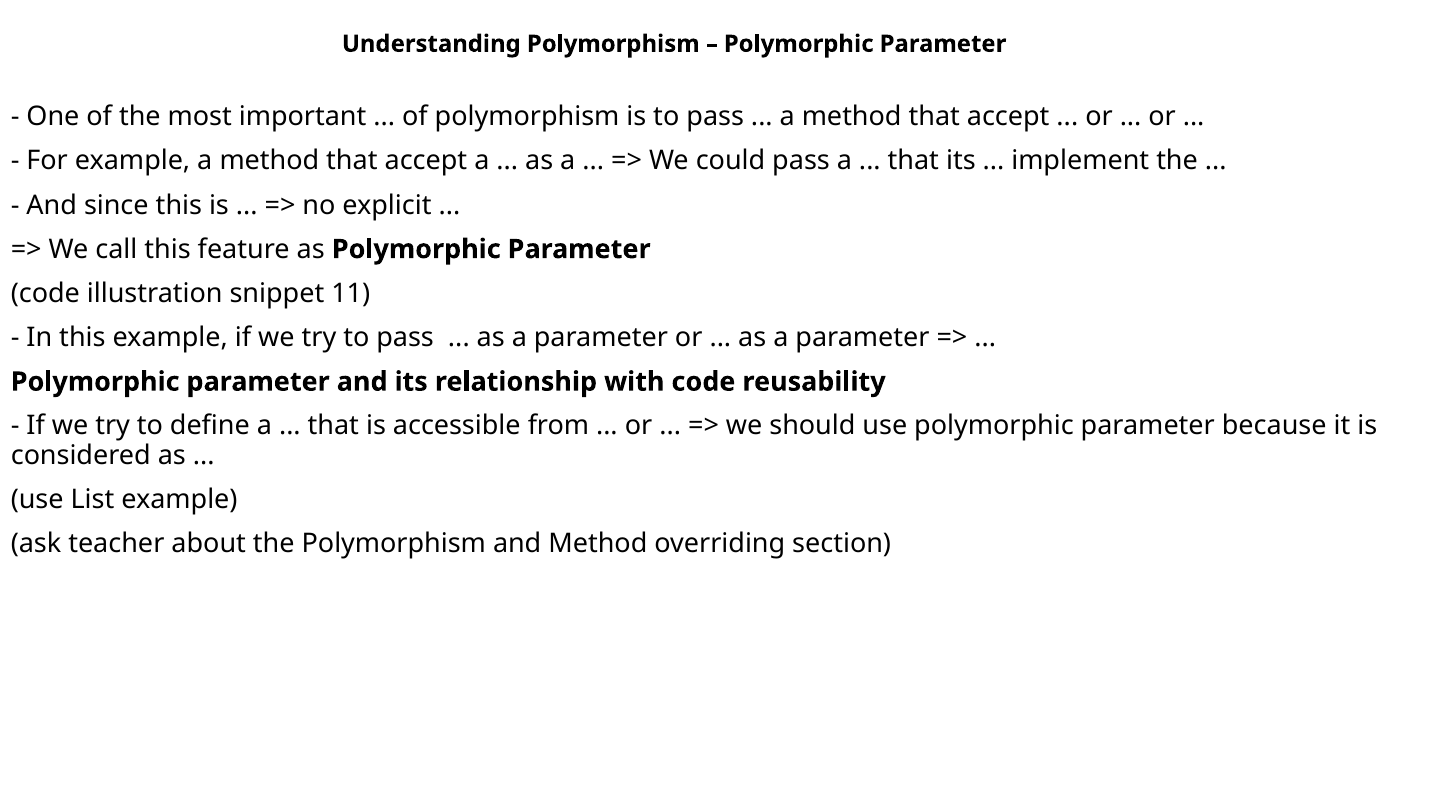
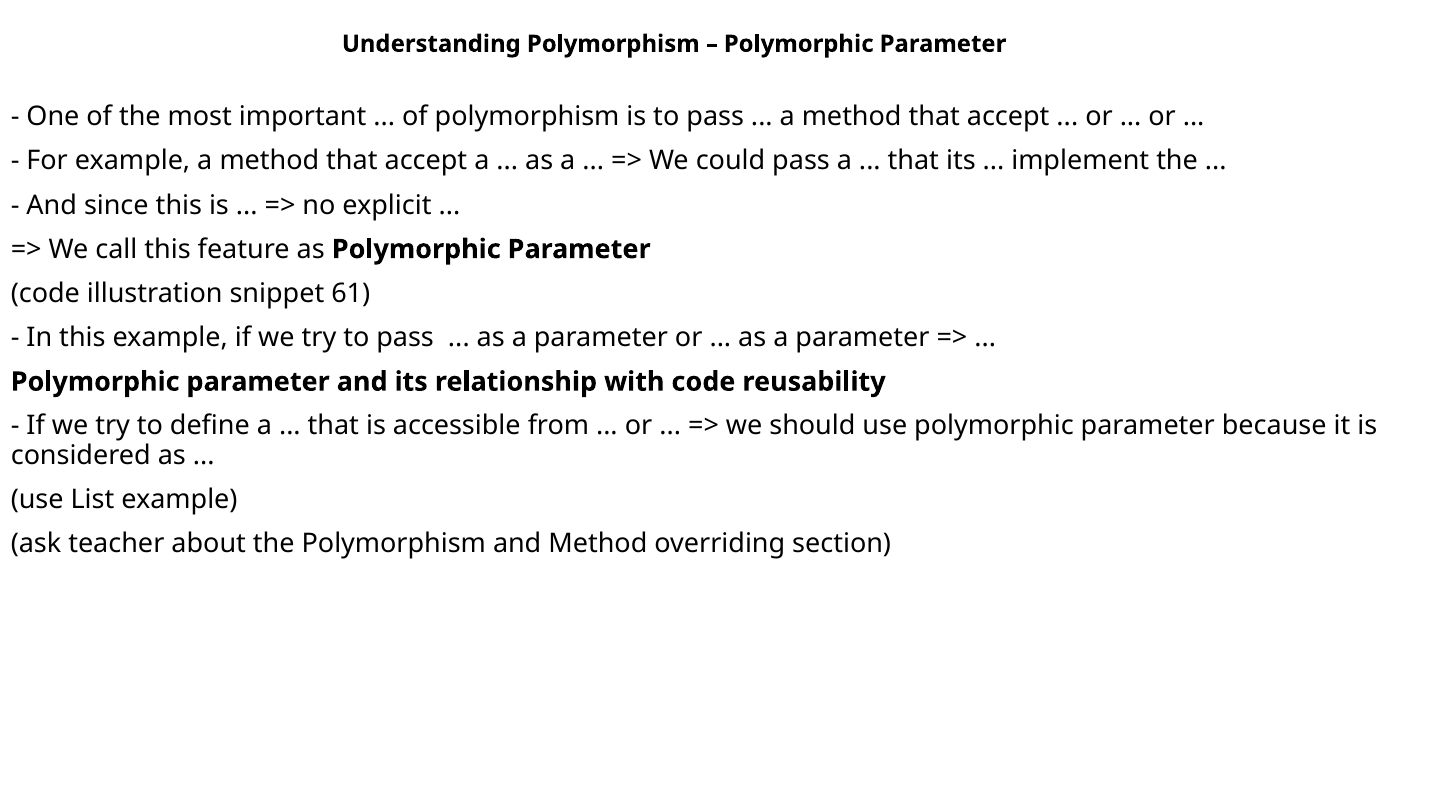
11: 11 -> 61 (351, 293)
